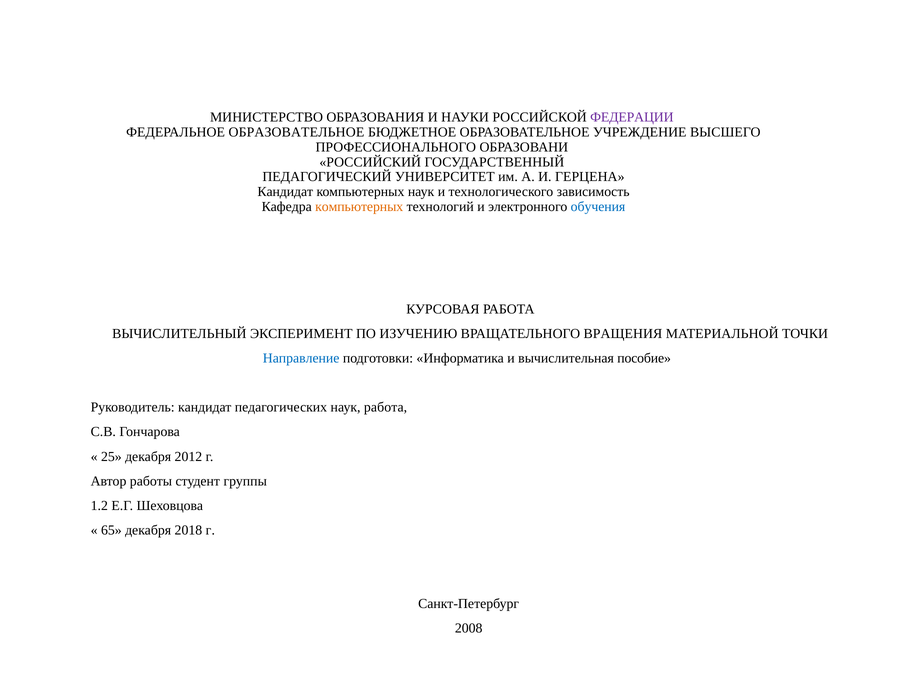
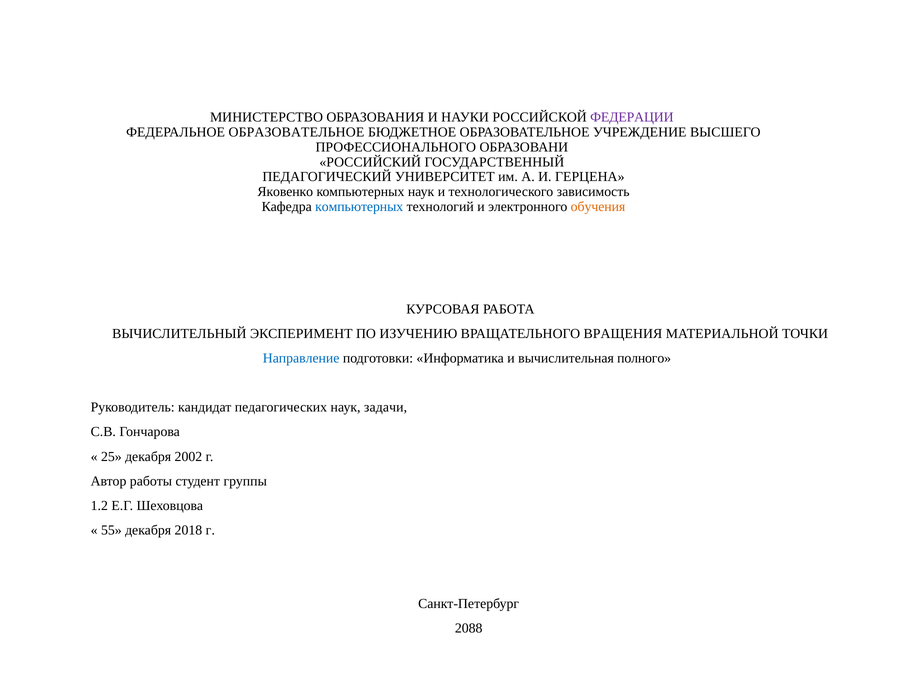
Кандидат: Кандидат -> Яковенко (285, 192)
компьютерных colour: orange -> blue (359, 207)
обучения colour: blue -> orange (598, 207)
пособие: пособие -> полного (644, 359)
наук работа: работа -> задачи (386, 408)
2012: 2012 -> 2002 (188, 457)
65: 65 -> 55 (111, 531)
2008: 2008 -> 2088 (469, 629)
